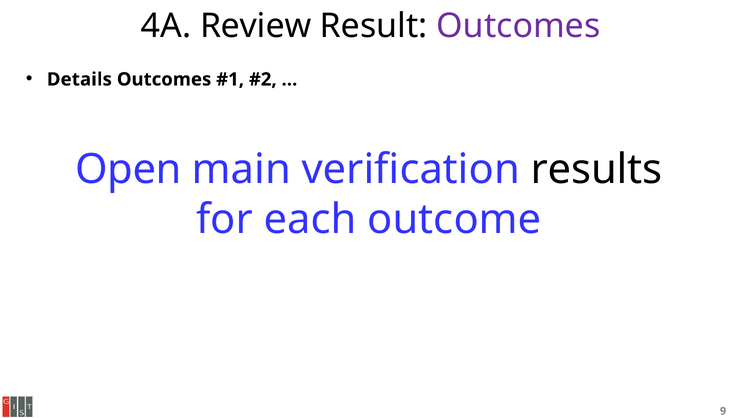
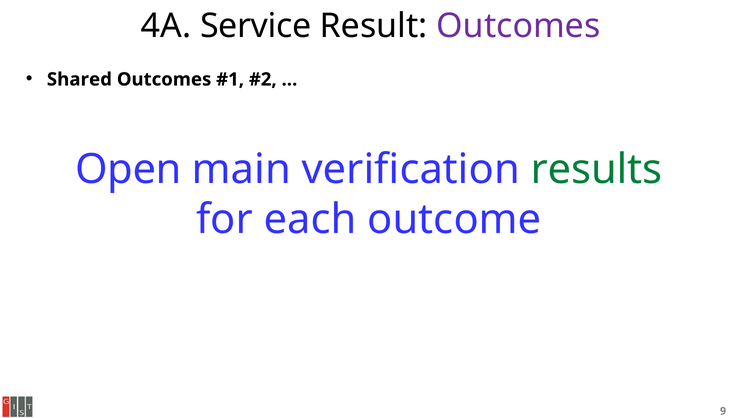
Review: Review -> Service (256, 26)
Details: Details -> Shared (79, 79)
results colour: black -> green (596, 169)
